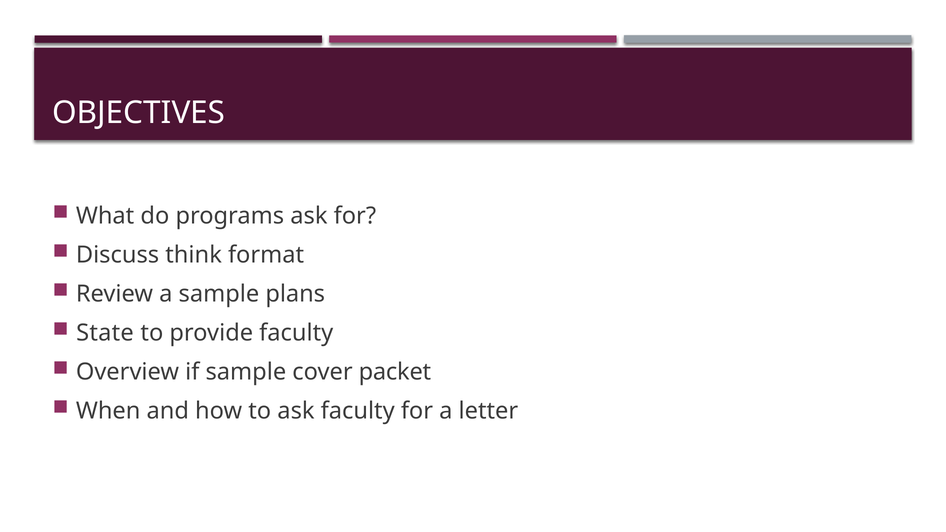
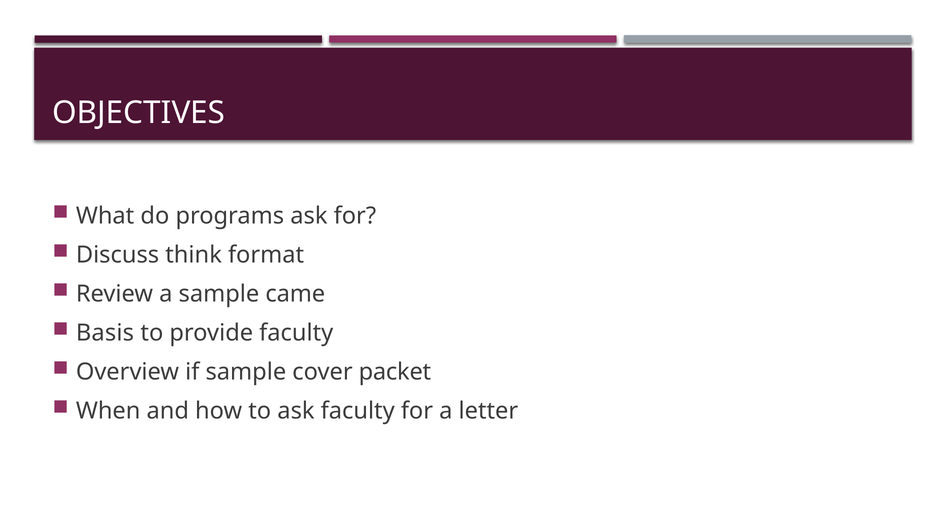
plans: plans -> came (295, 294)
State: State -> Basis (105, 333)
